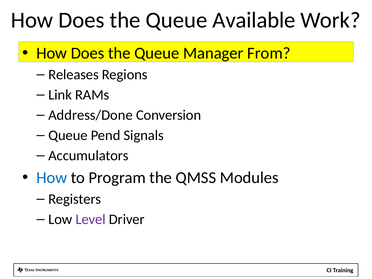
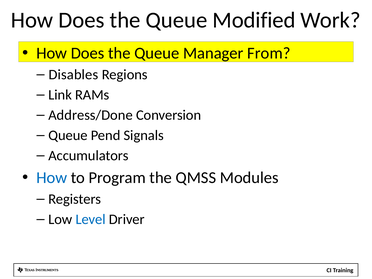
Available: Available -> Modified (254, 20)
Releases: Releases -> Disables (73, 75)
Level colour: purple -> blue (91, 219)
